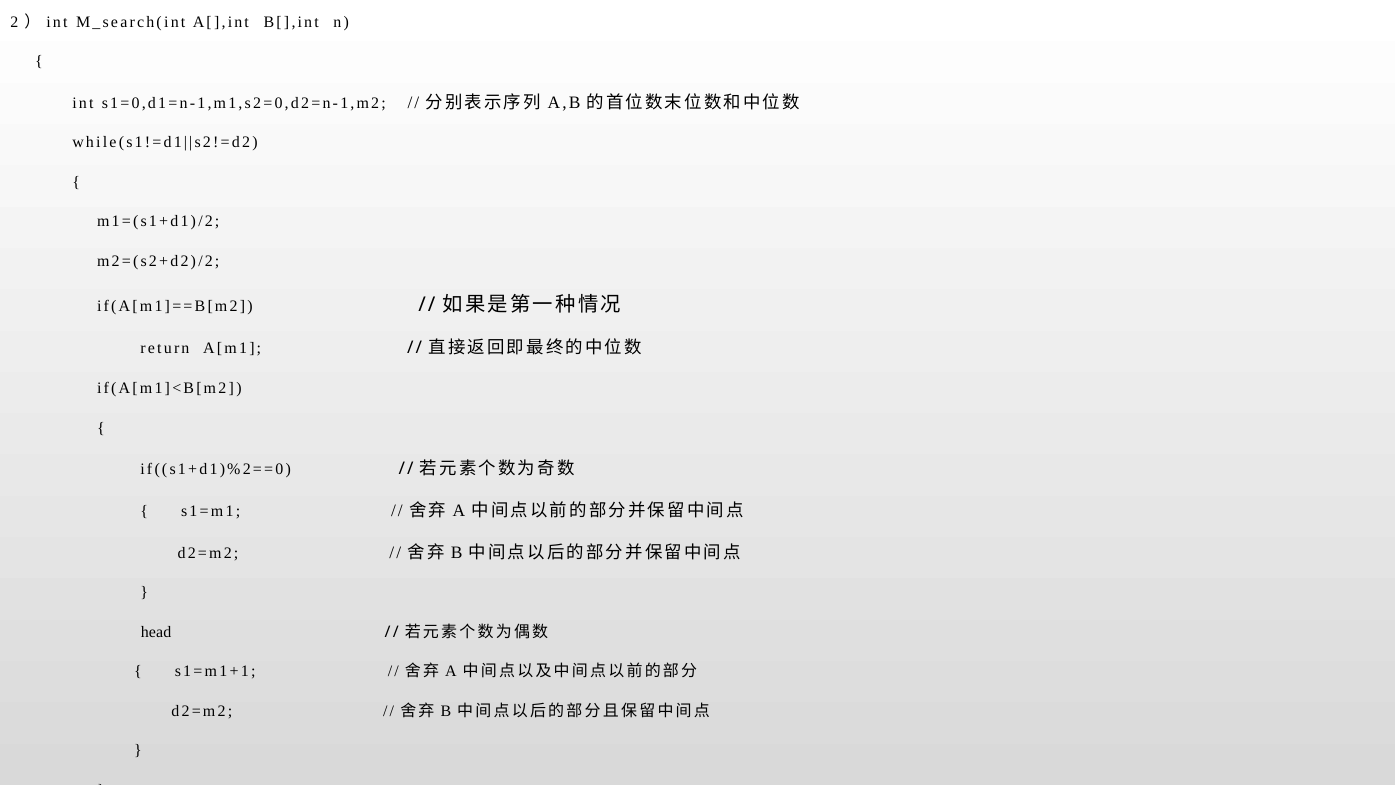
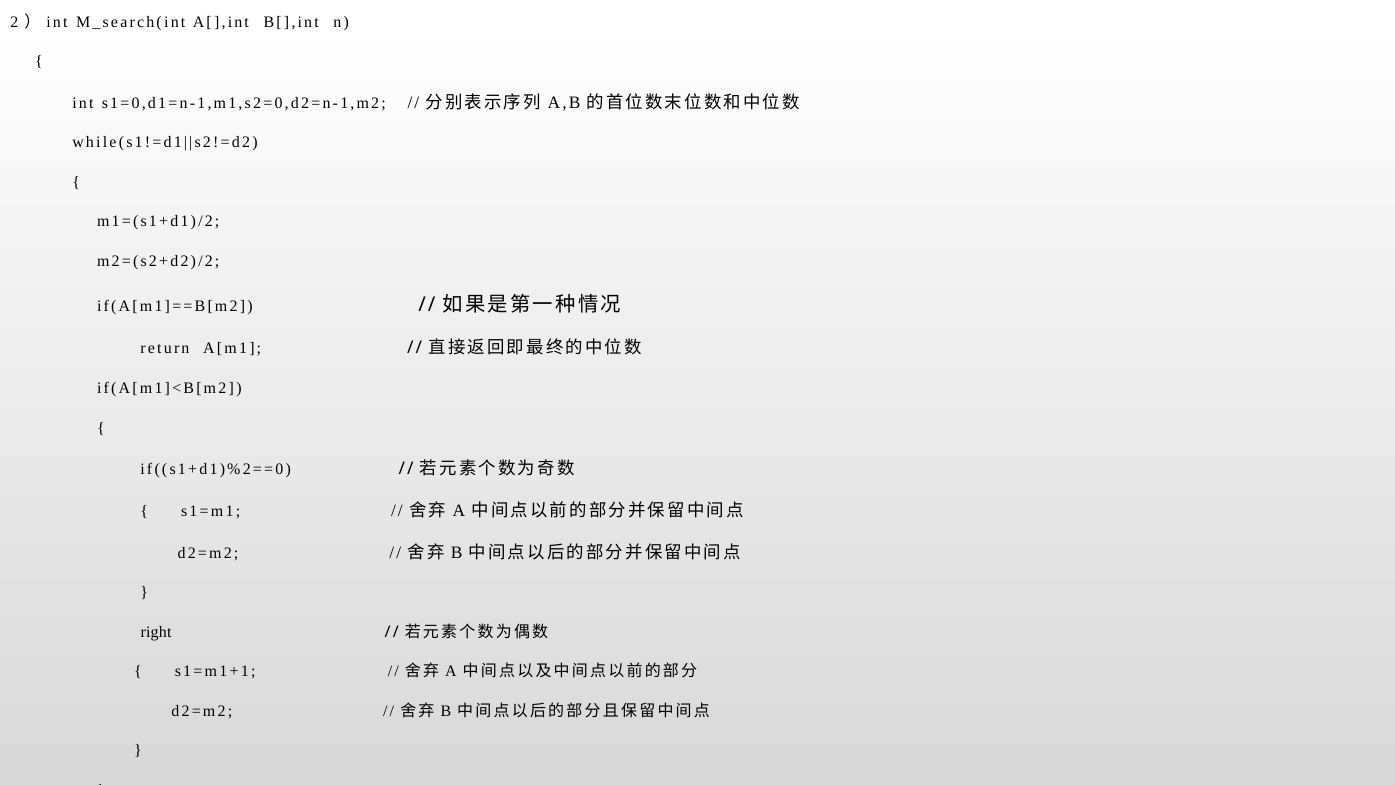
head: head -> right (156, 632)
